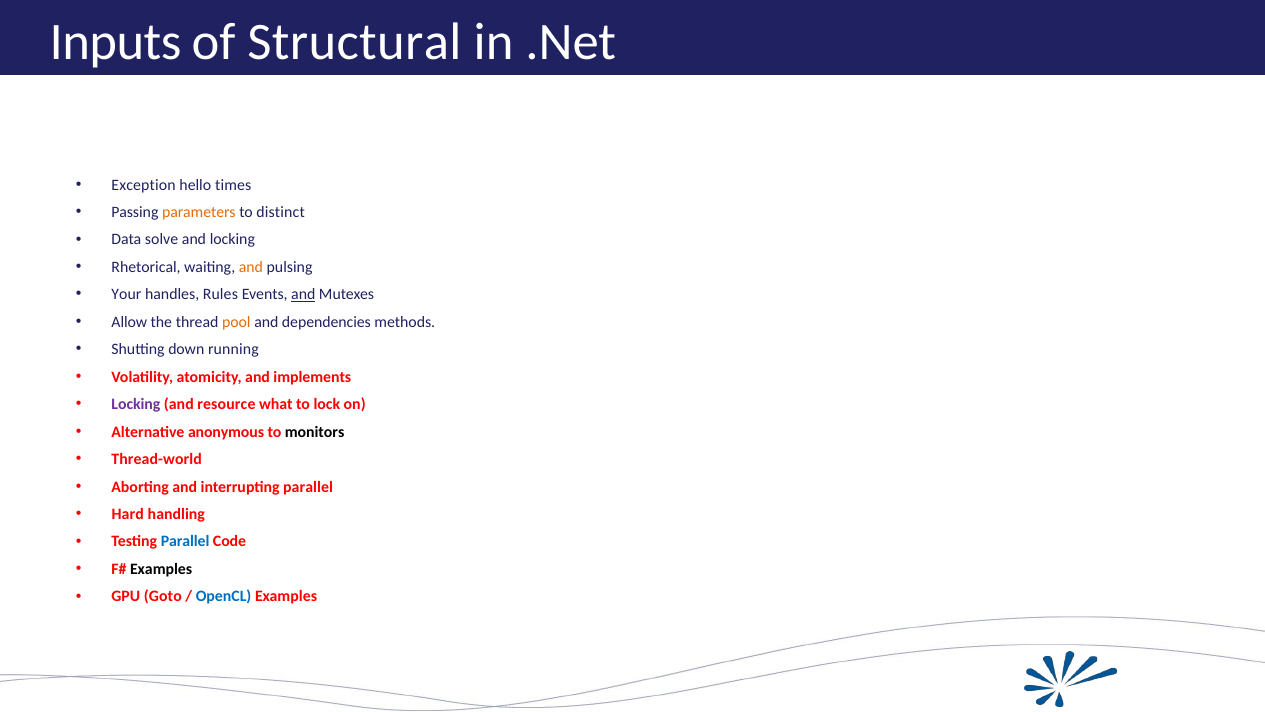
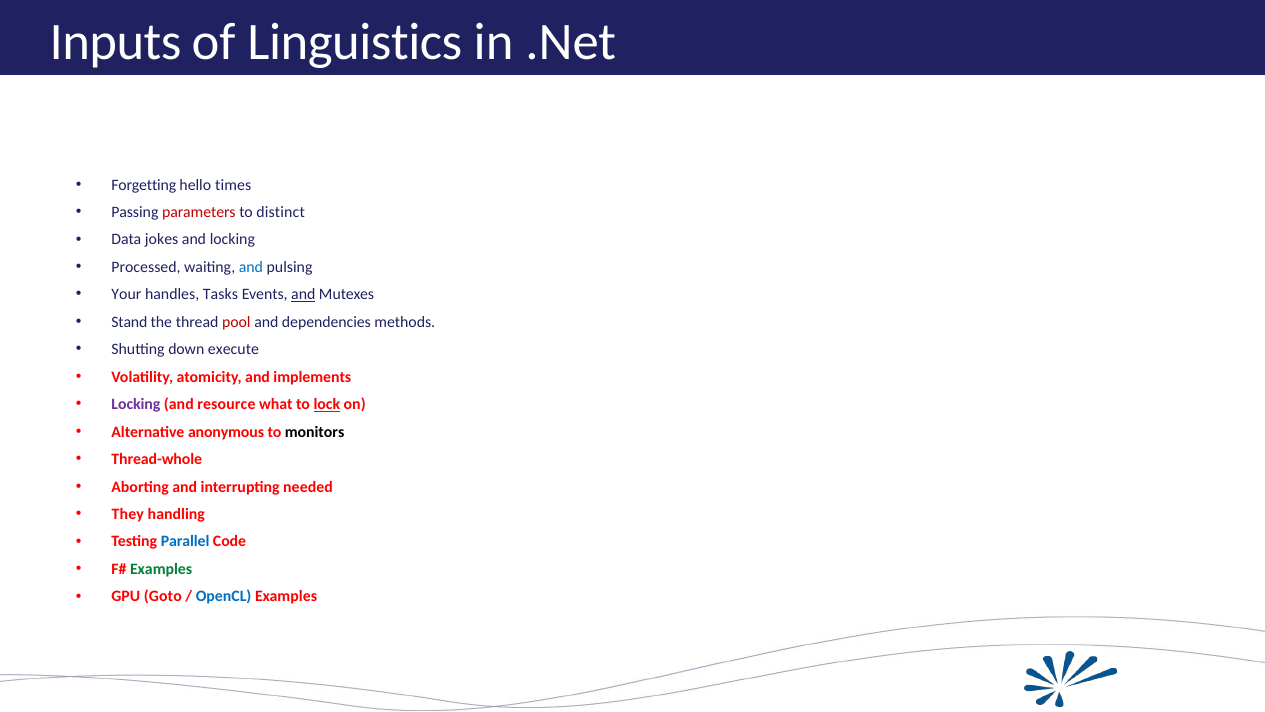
Structural: Structural -> Linguistics (355, 42)
Exception: Exception -> Forgetting (144, 185)
parameters colour: orange -> red (199, 212)
solve: solve -> jokes (162, 240)
Rhetorical: Rhetorical -> Processed (146, 267)
and colour: orange -> blue (251, 267)
Rules: Rules -> Tasks (220, 294)
Allow: Allow -> Stand (129, 322)
pool colour: orange -> red (236, 322)
running: running -> execute (233, 349)
lock underline: none -> present (327, 404)
Thread-world: Thread-world -> Thread-whole (157, 459)
interrupting parallel: parallel -> needed (308, 487)
Hard: Hard -> They (128, 514)
Examples colour: black -> green (161, 569)
